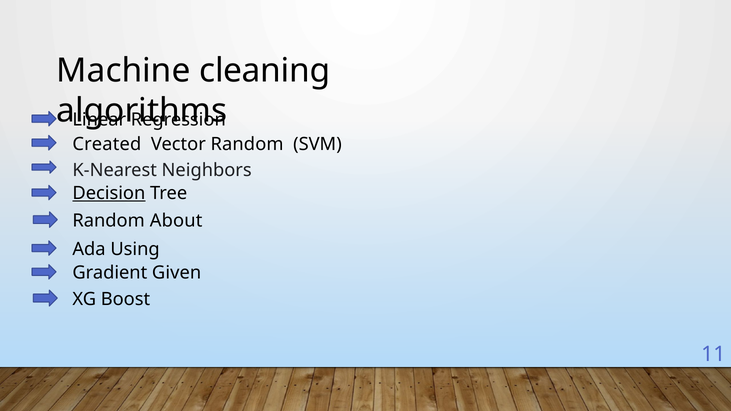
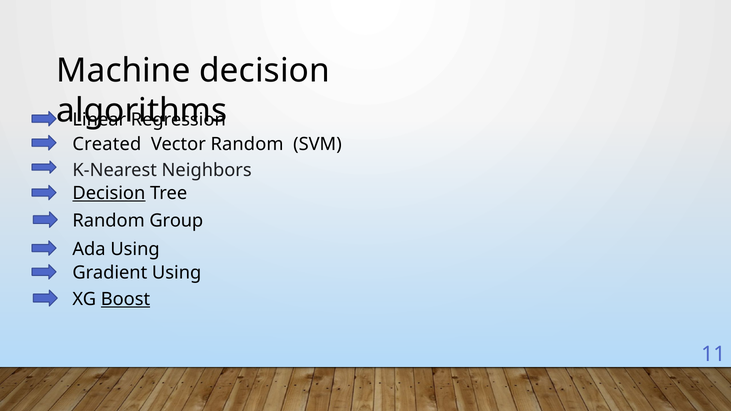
Machine cleaning: cleaning -> decision (265, 71)
About: About -> Group (176, 221)
Gradient Given: Given -> Using (177, 273)
Boost underline: none -> present (125, 299)
